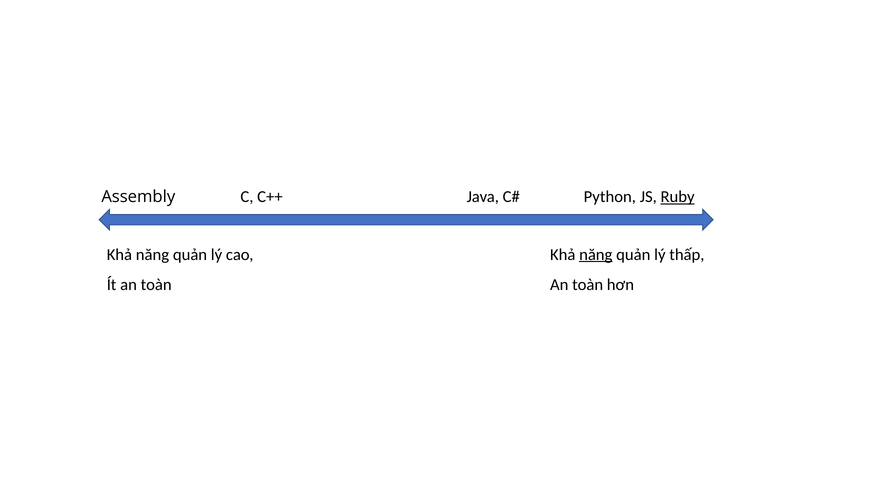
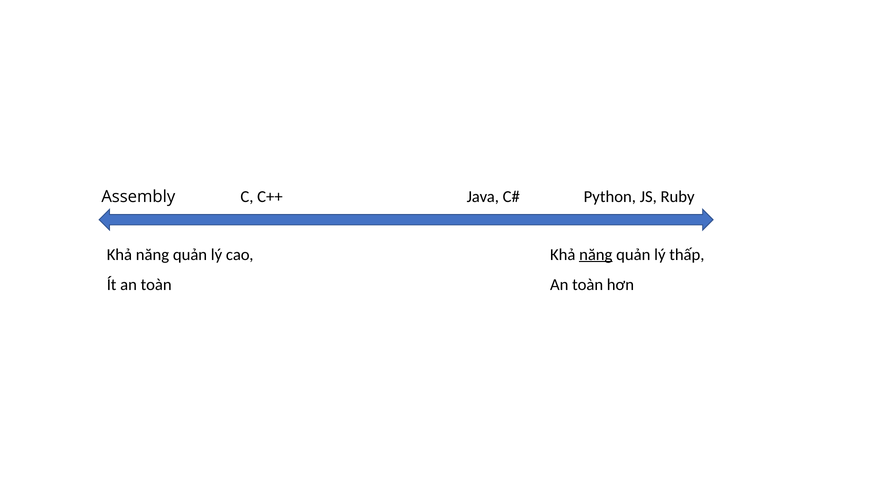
Ruby underline: present -> none (678, 197)
